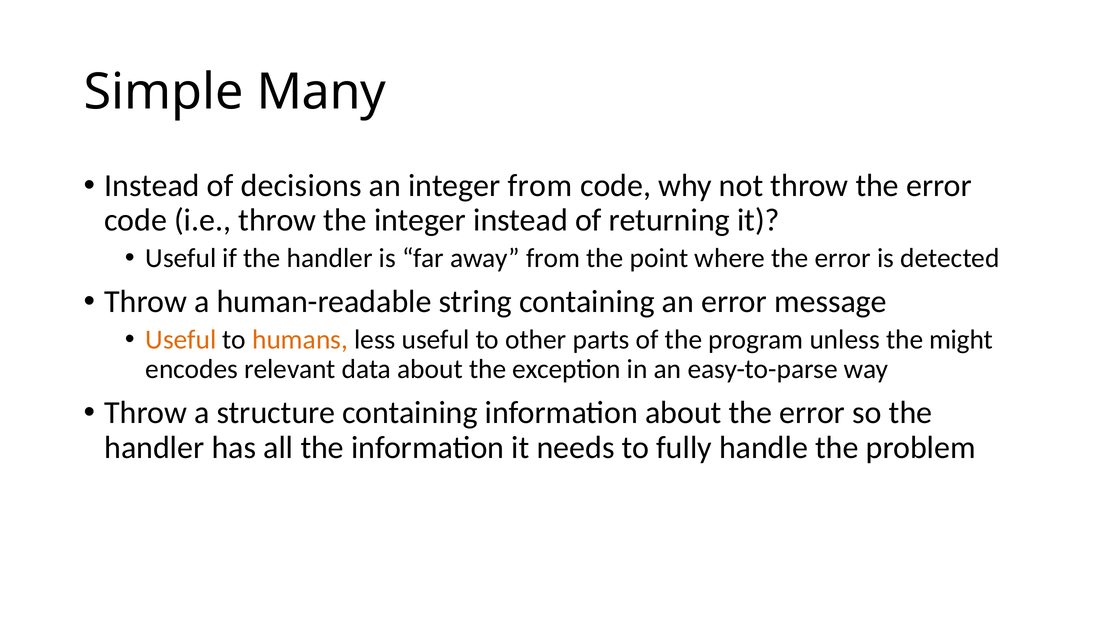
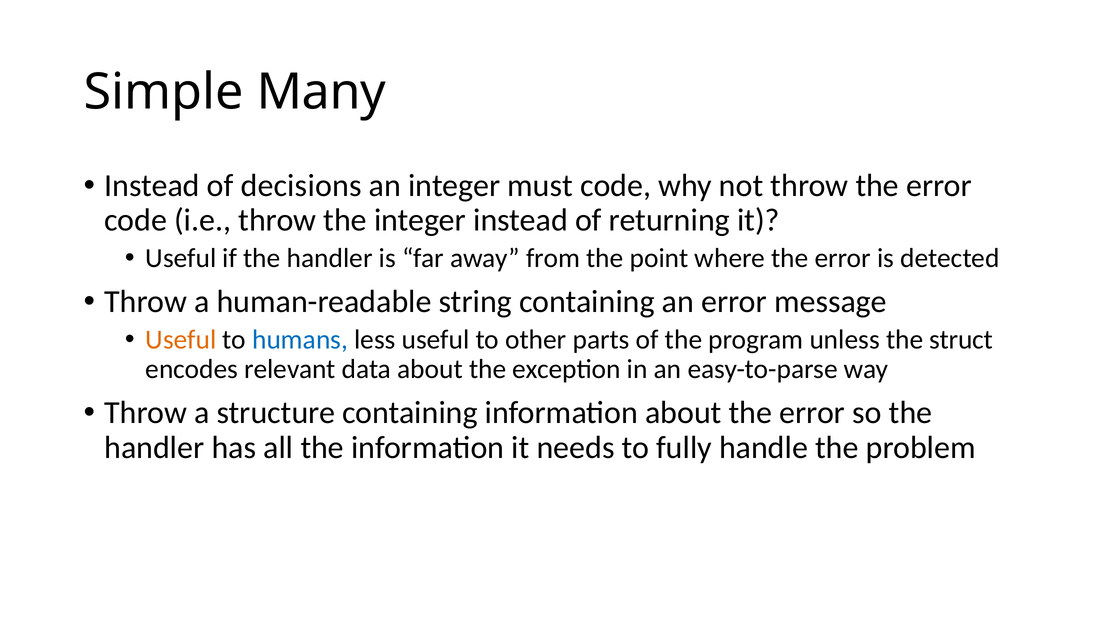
integer from: from -> must (540, 186)
humans colour: orange -> blue (300, 339)
might: might -> struct (961, 339)
